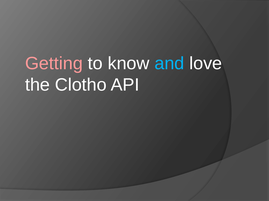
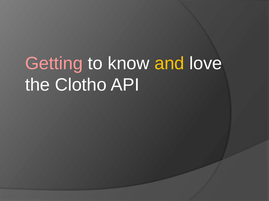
and colour: light blue -> yellow (169, 64)
